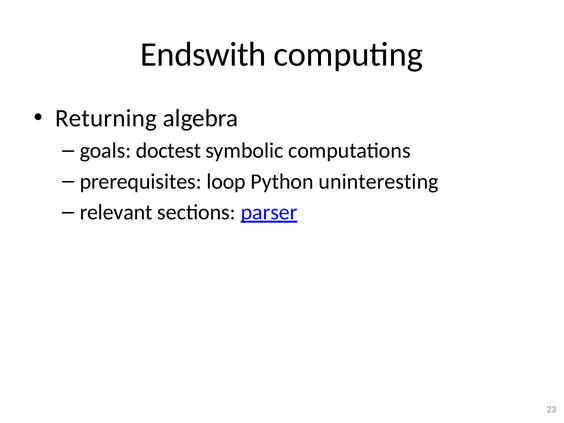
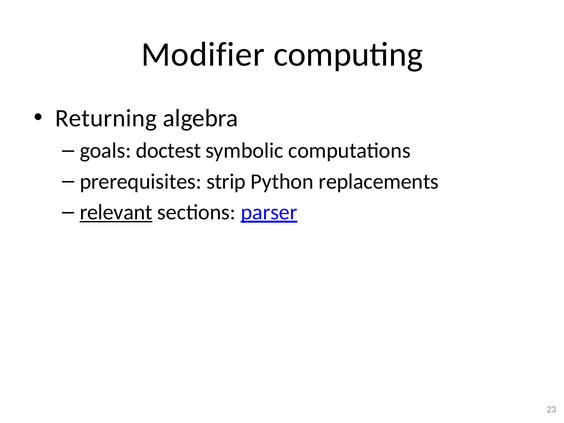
Endswith: Endswith -> Modifier (203, 55)
loop: loop -> strip (226, 181)
uninteresting: uninteresting -> replacements (379, 181)
relevant underline: none -> present (116, 212)
